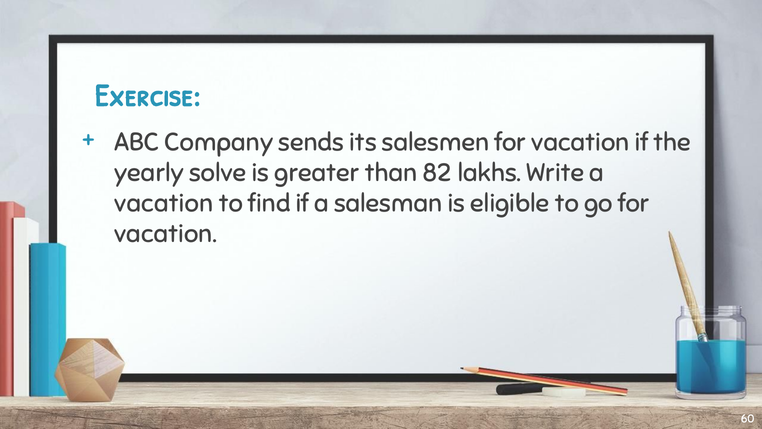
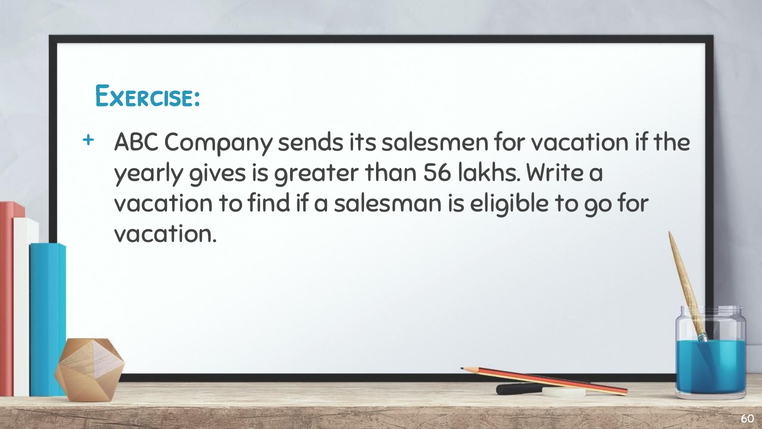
solve: solve -> gives (218, 173)
82: 82 -> 56 (437, 173)
